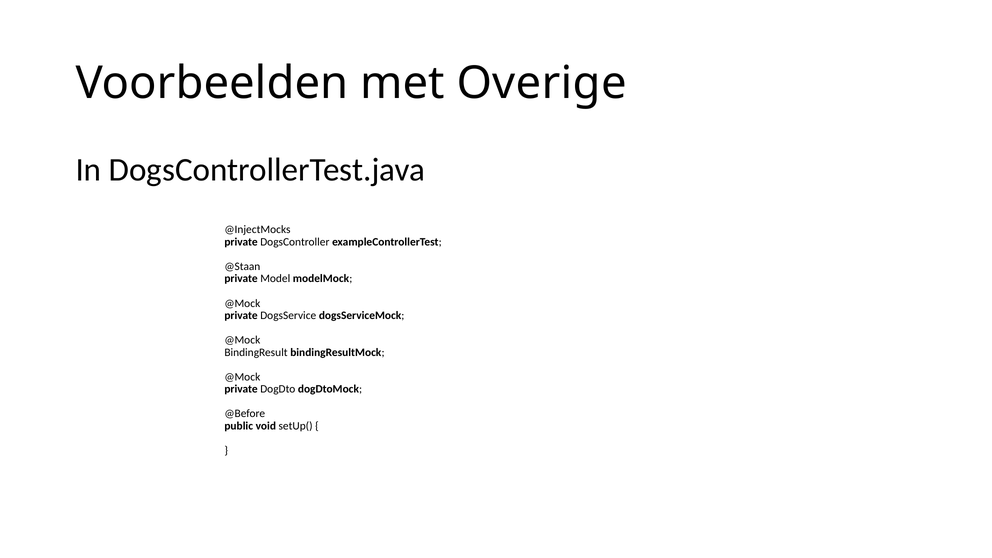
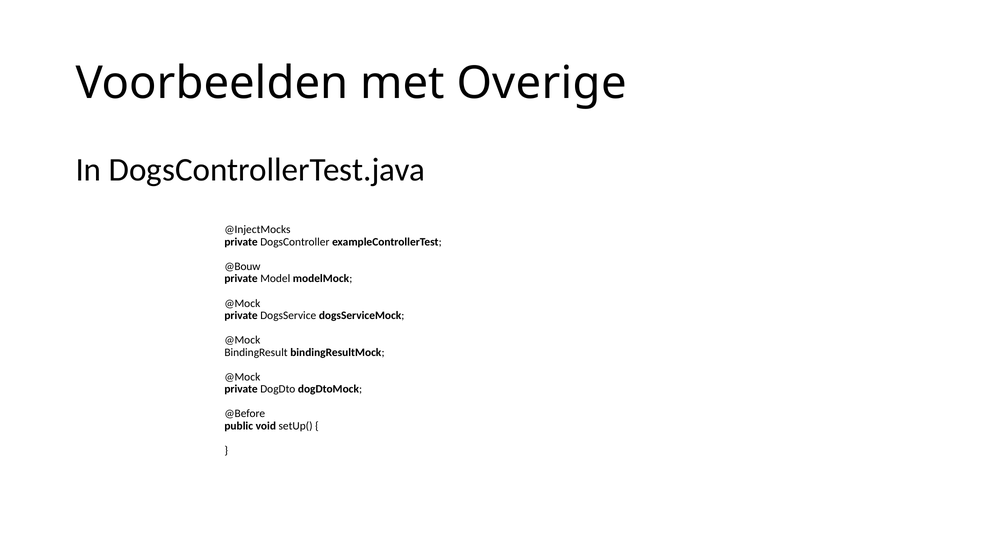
@Staan: @Staan -> @Bouw (242, 266)
